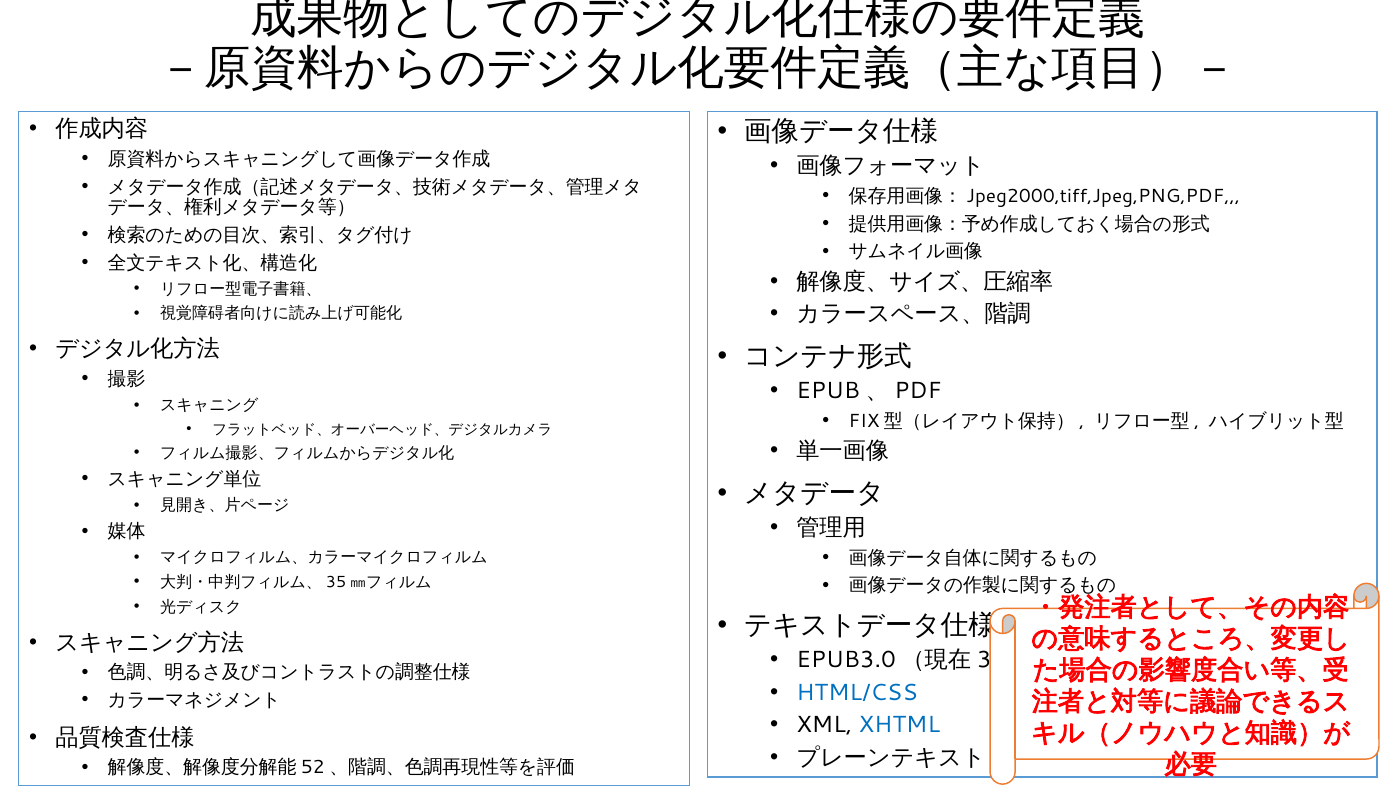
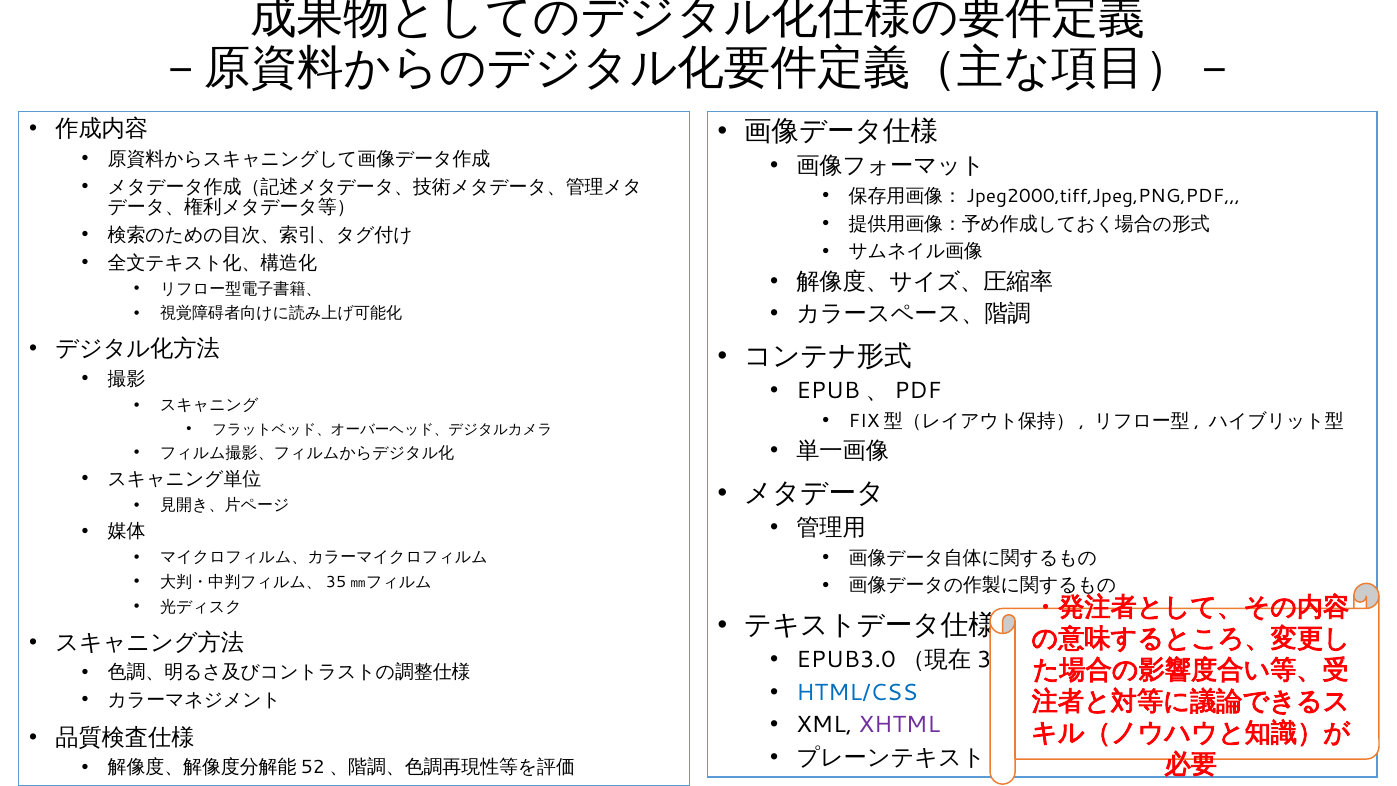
XHTML colour: blue -> purple (899, 725)
